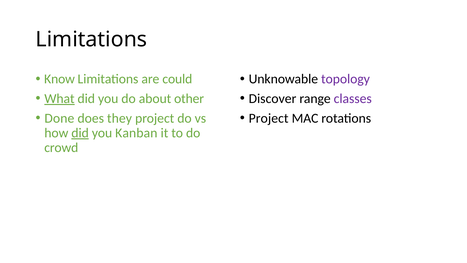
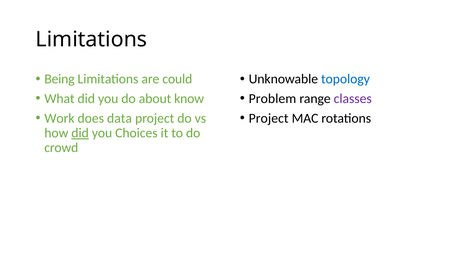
Know: Know -> Being (60, 79)
topology colour: purple -> blue (346, 79)
What underline: present -> none (59, 99)
other: other -> know (189, 99)
Discover: Discover -> Problem (272, 99)
Done: Done -> Work (59, 118)
they: they -> data (120, 118)
Kanban: Kanban -> Choices (136, 133)
